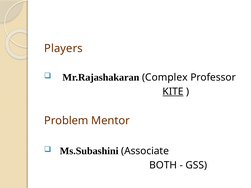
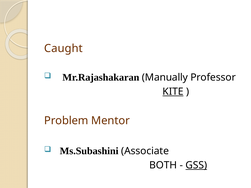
Players: Players -> Caught (63, 48)
Complex: Complex -> Manually (165, 77)
GSS underline: none -> present (196, 165)
